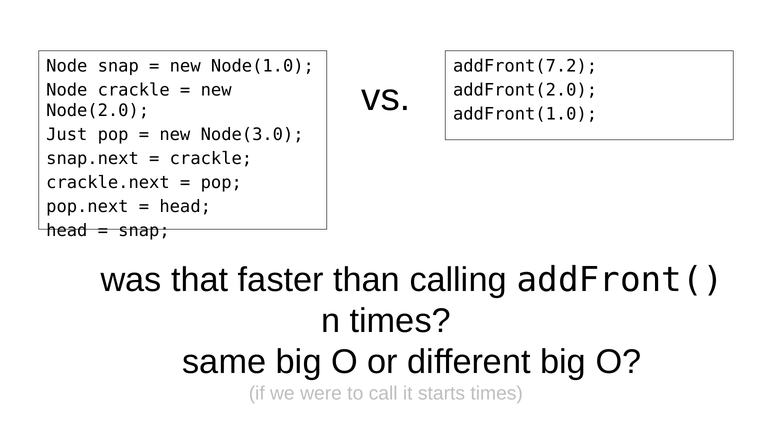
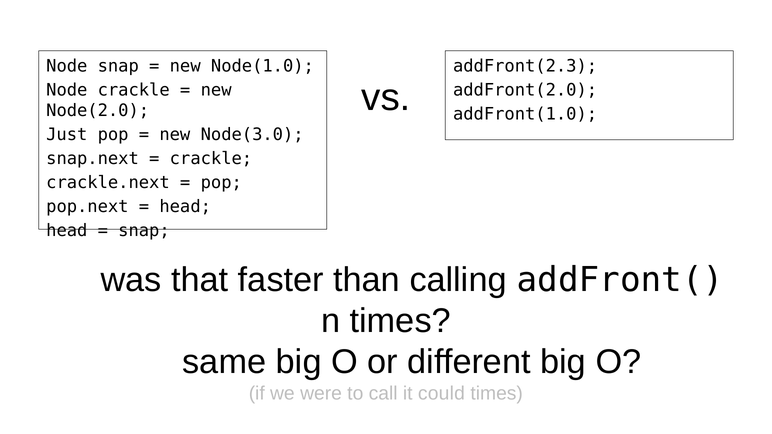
addFront(7.2: addFront(7.2 -> addFront(2.3 (525, 66)
starts: starts -> could (441, 393)
